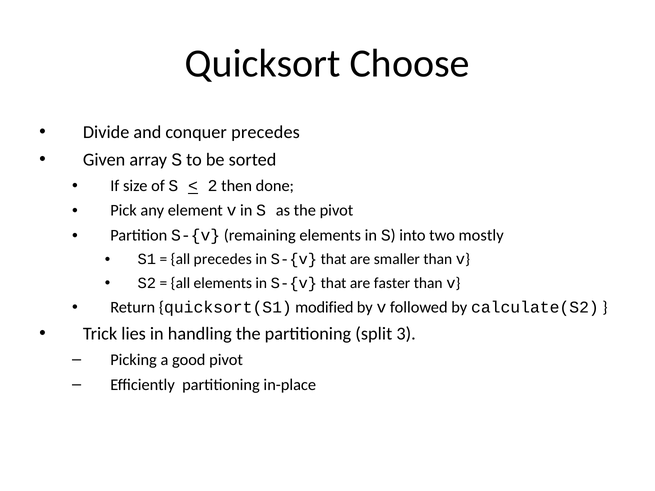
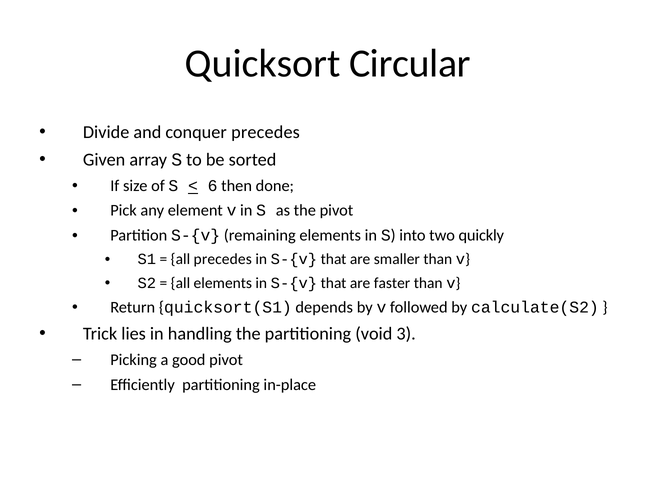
Choose: Choose -> Circular (410, 63)
2: 2 -> 6 (213, 186)
mostly: mostly -> quickly (481, 236)
modified: modified -> depends (324, 307)
split: split -> void (374, 334)
